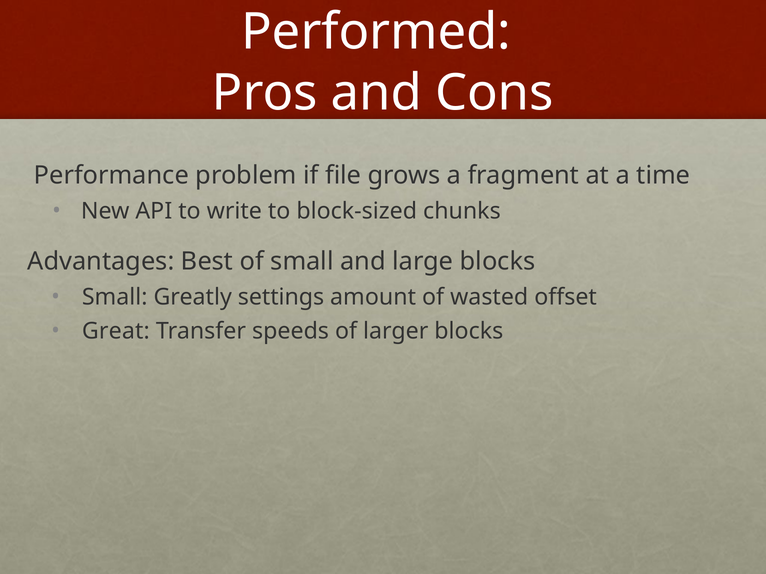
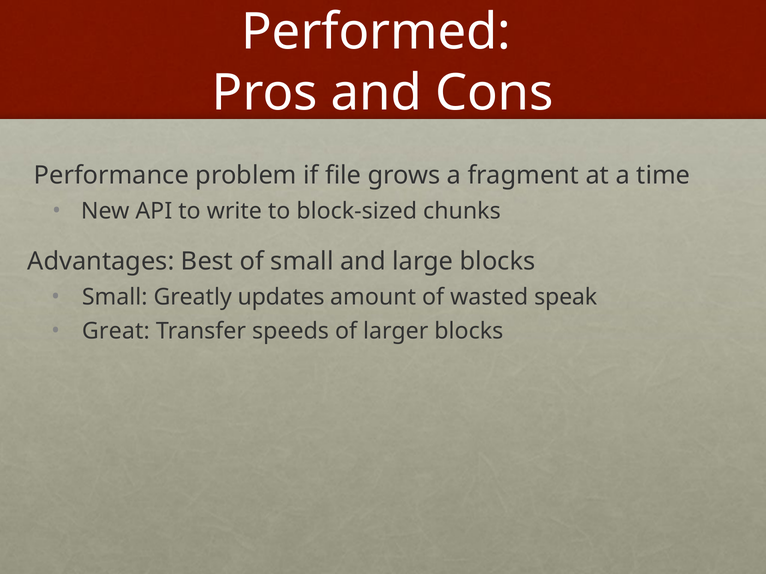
settings: settings -> updates (281, 297)
offset: offset -> speak (566, 297)
